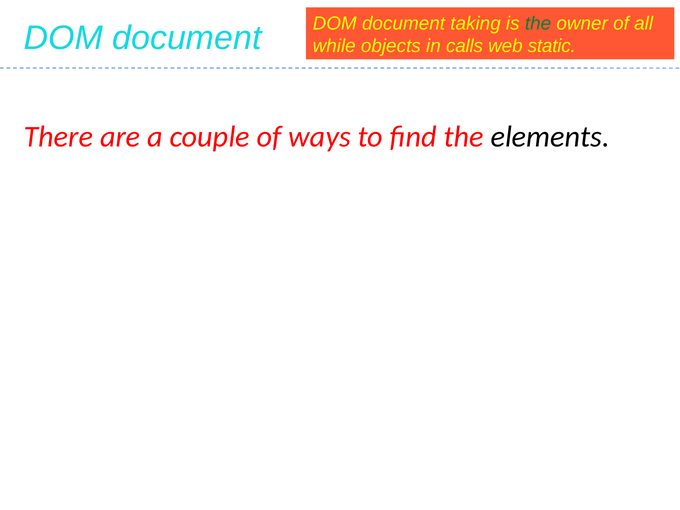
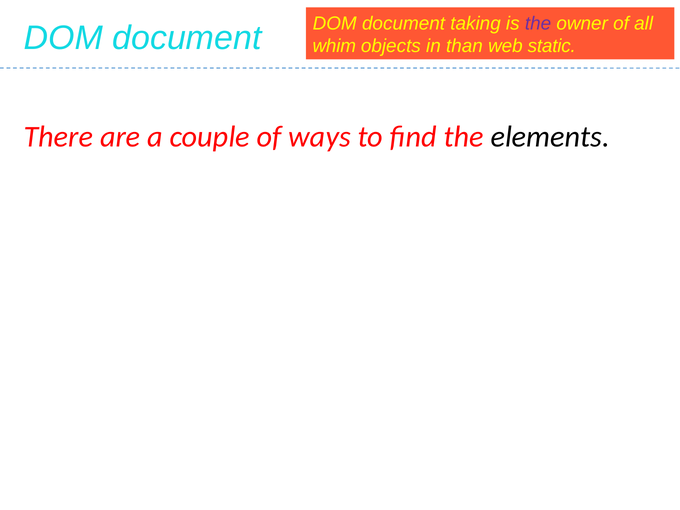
the colour: green -> purple (538, 23)
while: while -> whim (334, 46)
calls: calls -> than (464, 46)
